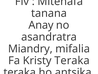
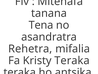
Anay: Anay -> Tena (41, 25)
Miandry: Miandry -> Rehetra (30, 48)
